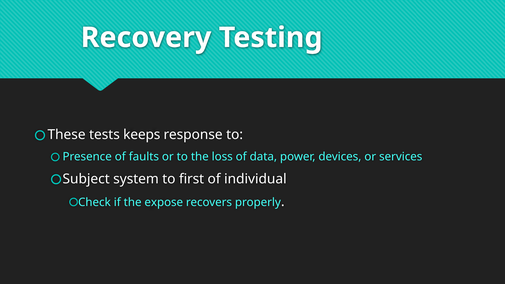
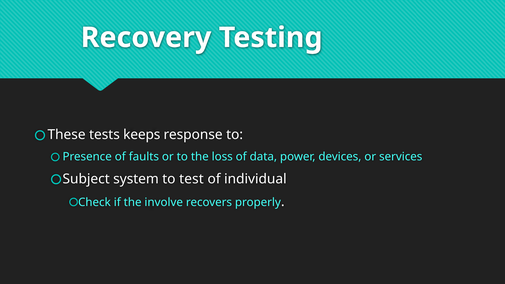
first: first -> test (191, 179)
expose: expose -> involve (164, 203)
